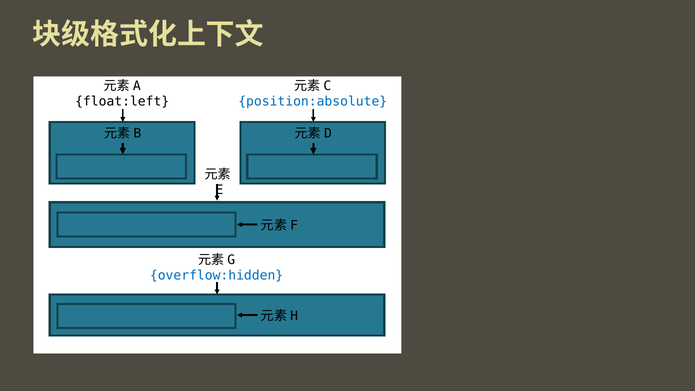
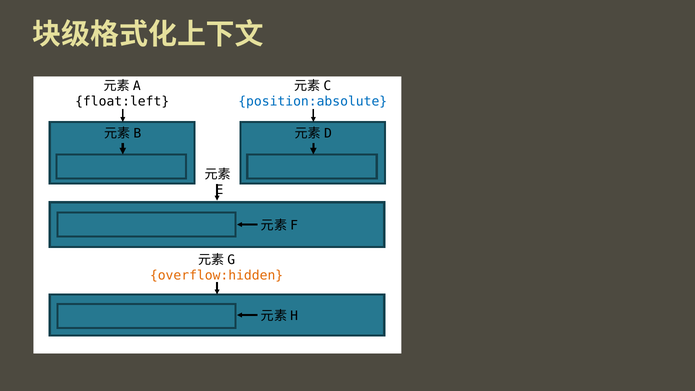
overflow:hidden colour: blue -> orange (217, 276)
